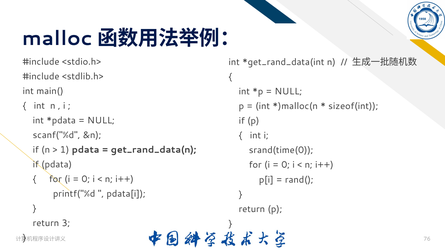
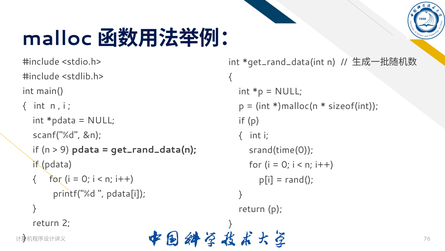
1: 1 -> 9 (65, 149)
3: 3 -> 2 (66, 223)
